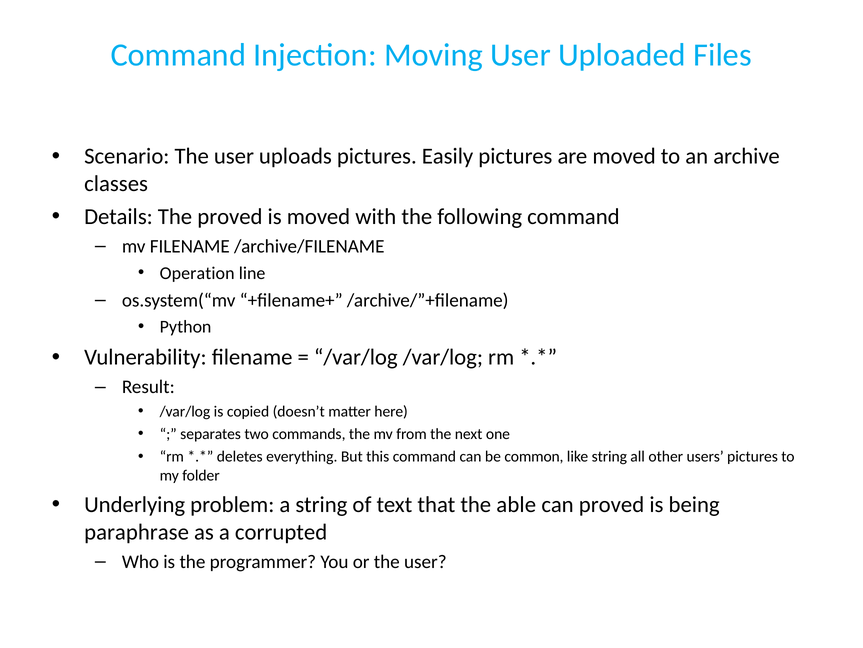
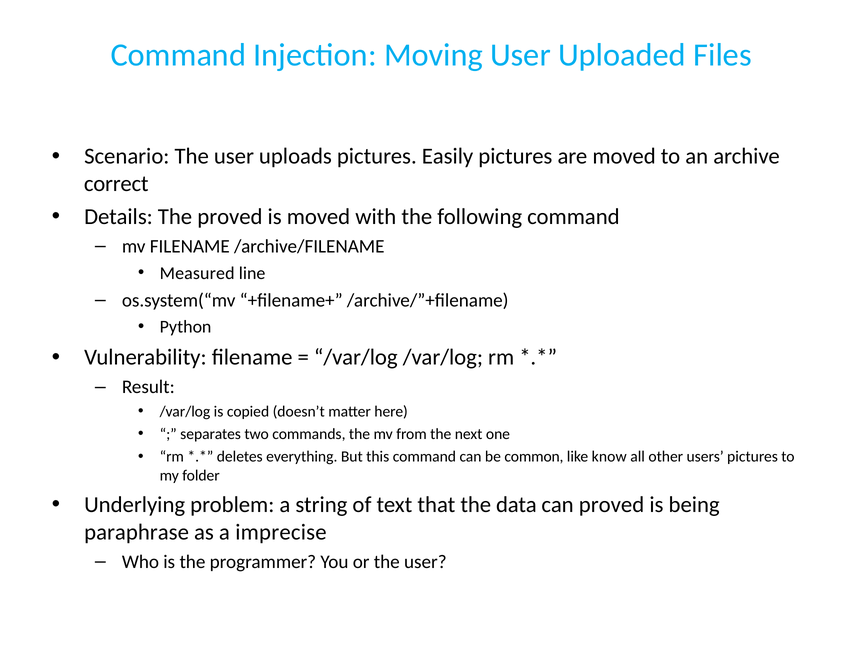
classes: classes -> correct (116, 184)
Operation: Operation -> Measured (197, 273)
like string: string -> know (609, 456)
able: able -> data (516, 504)
corrupted: corrupted -> imprecise (281, 532)
